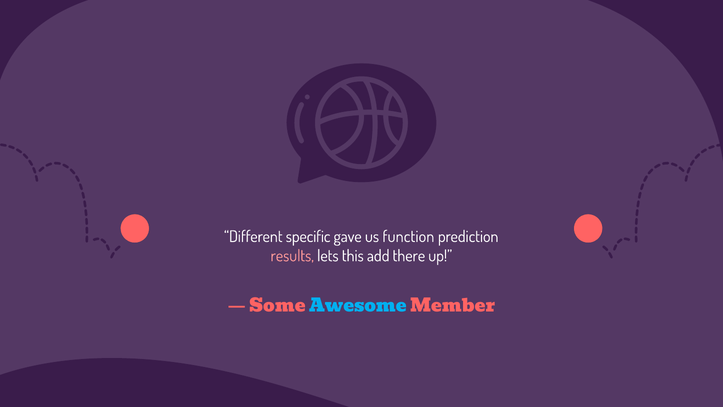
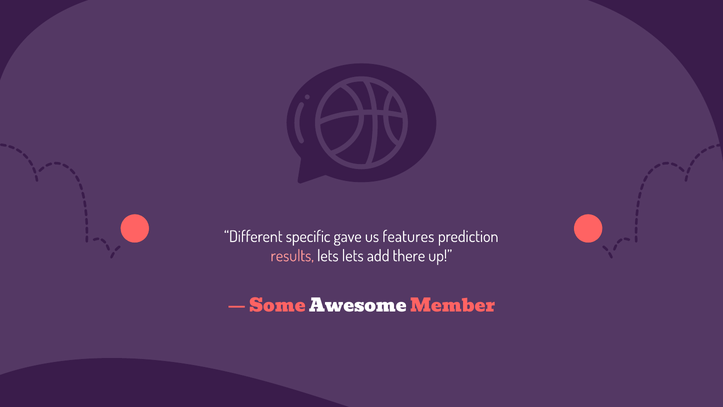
function: function -> features (408, 237)
lets this: this -> lets (353, 256)
Awesome colour: light blue -> white (358, 306)
